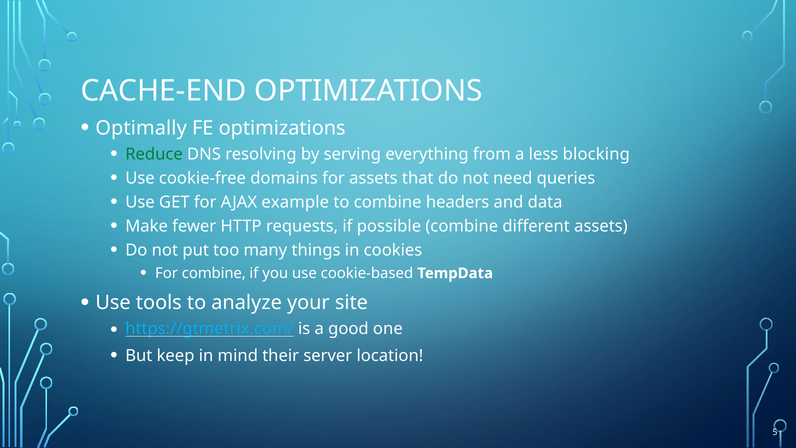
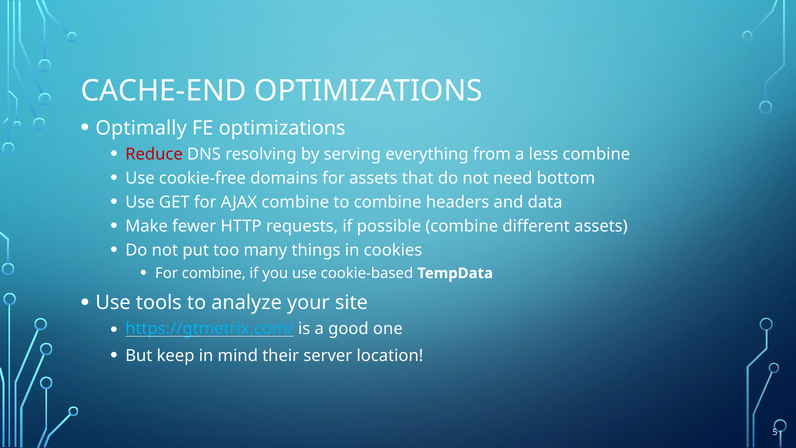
Reduce colour: green -> red (154, 154)
less blocking: blocking -> combine (596, 154)
queries: queries -> bottom (566, 178)
AJAX example: example -> combine (295, 202)
